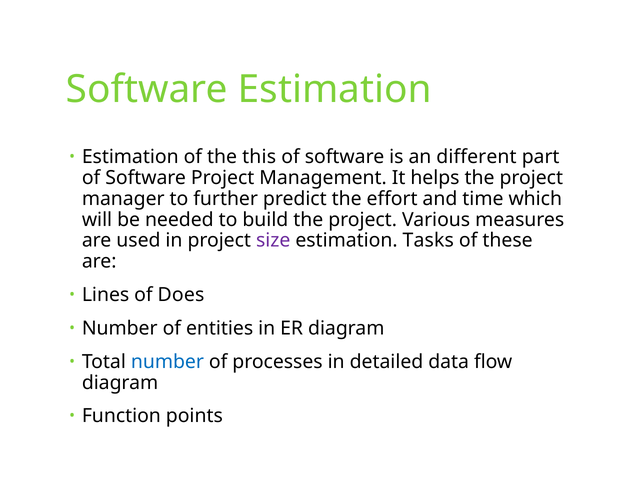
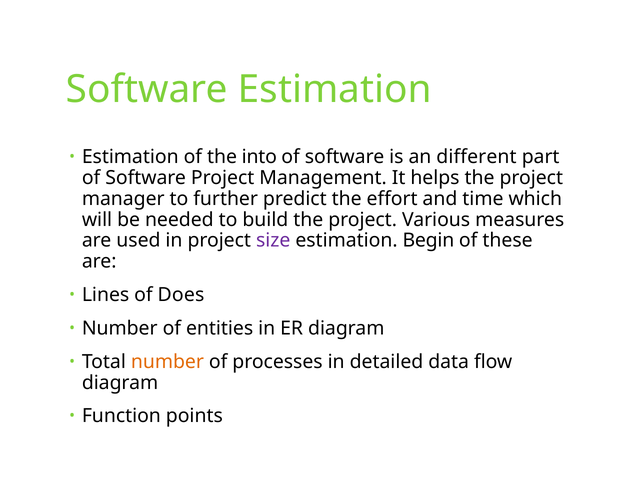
this: this -> into (259, 157)
Tasks: Tasks -> Begin (428, 241)
number colour: blue -> orange (167, 362)
